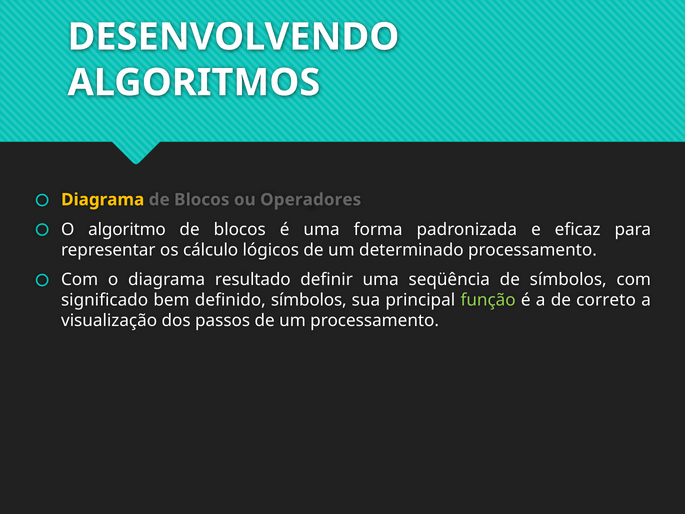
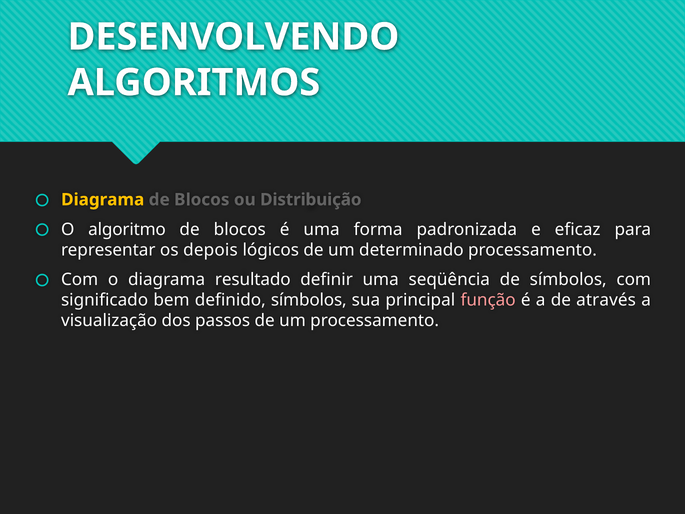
Operadores: Operadores -> Distribuição (311, 200)
cálculo: cálculo -> depois (210, 250)
função colour: light green -> pink (488, 300)
correto: correto -> através (606, 300)
